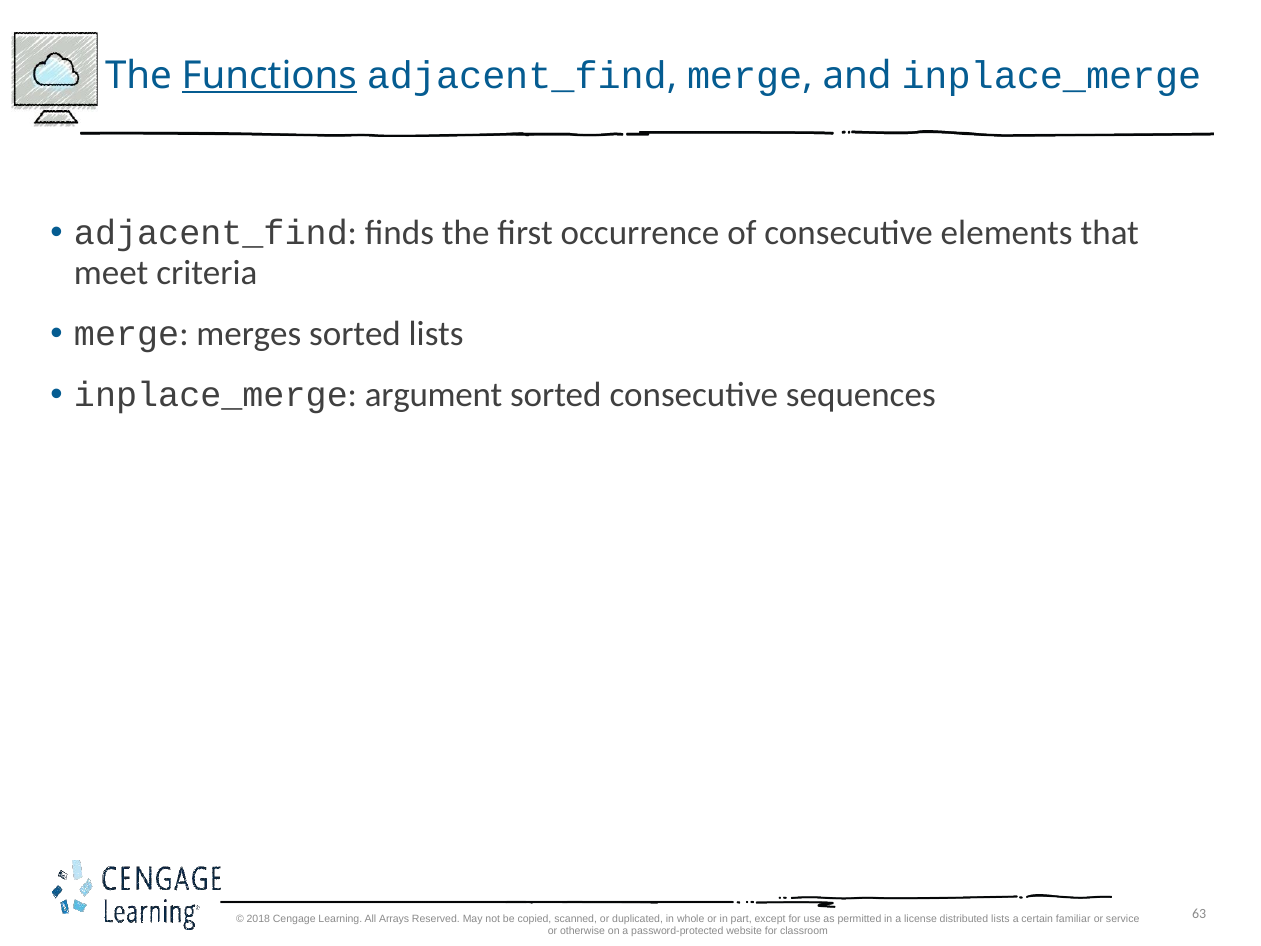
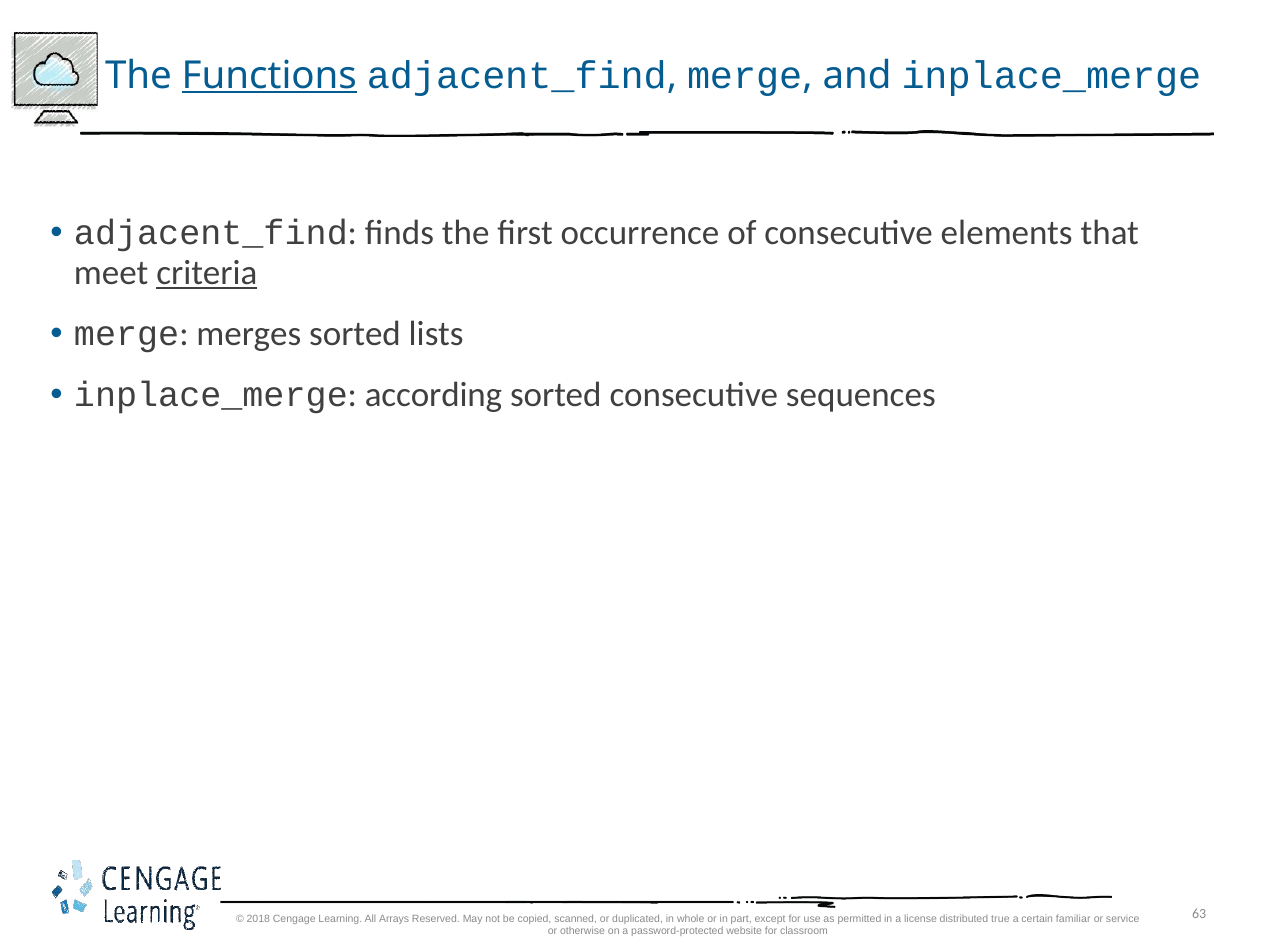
criteria underline: none -> present (207, 273)
argument: argument -> according (434, 394)
distributed lists: lists -> true (1000, 918)
